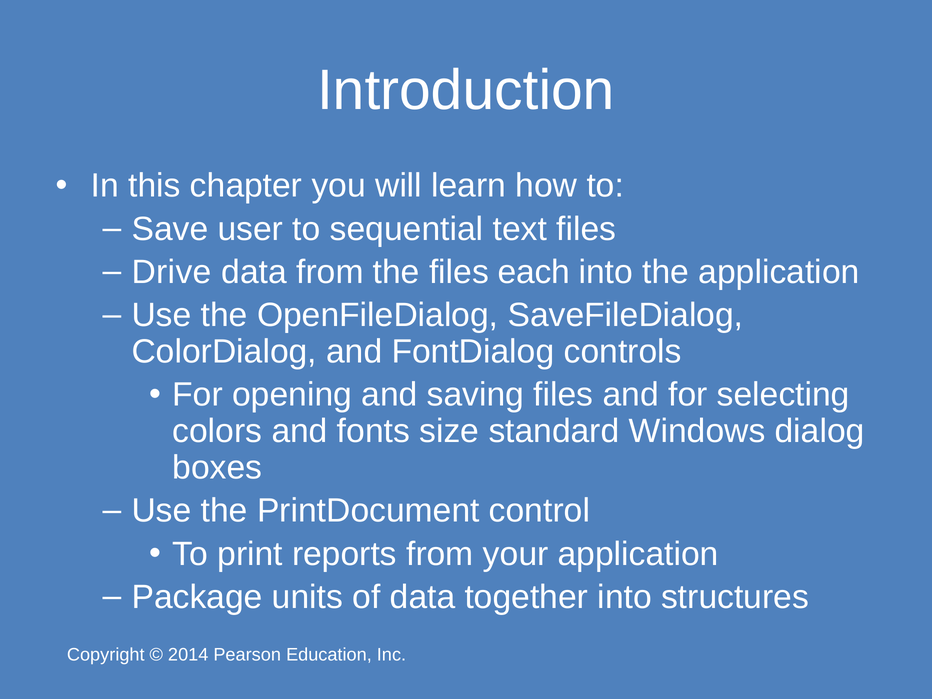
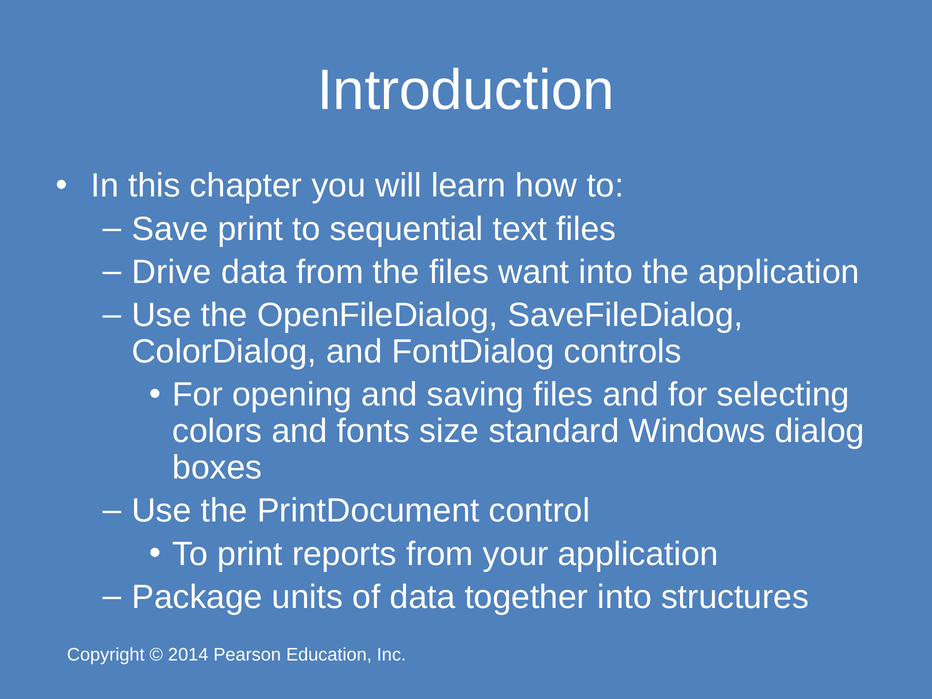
Save user: user -> print (250, 229)
each: each -> want (534, 272)
